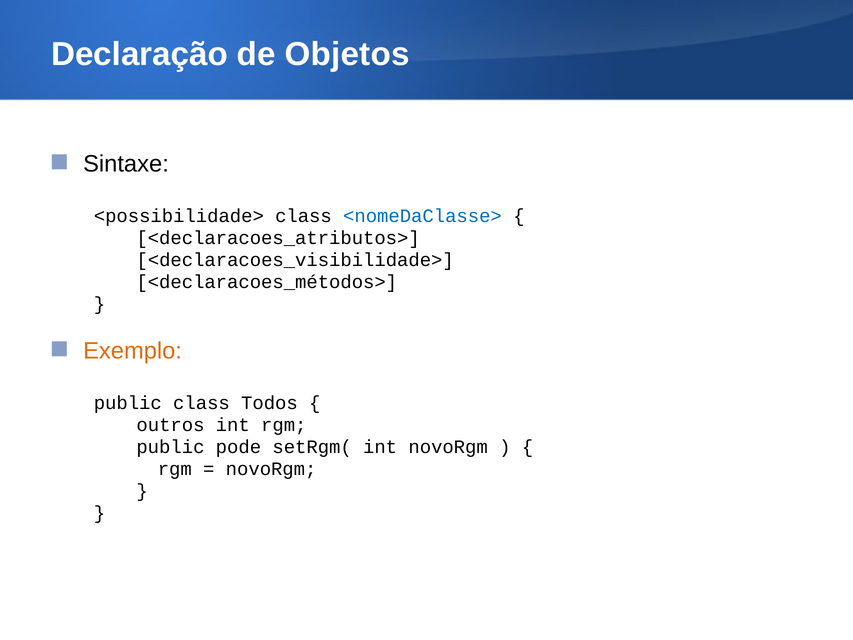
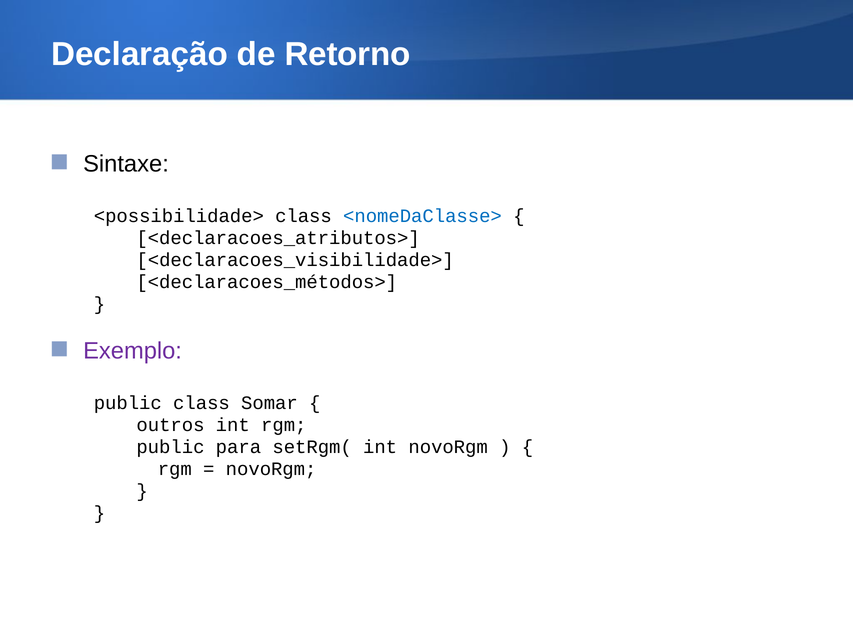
Objetos: Objetos -> Retorno (347, 54)
Exemplo colour: orange -> purple (133, 351)
Todos: Todos -> Somar (269, 403)
pode: pode -> para (238, 447)
